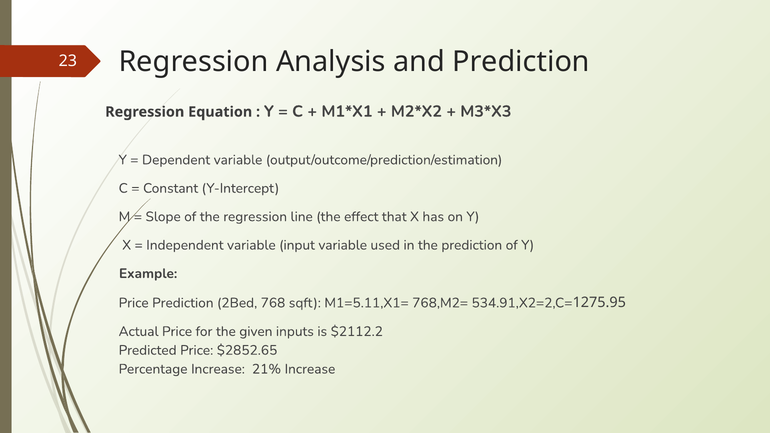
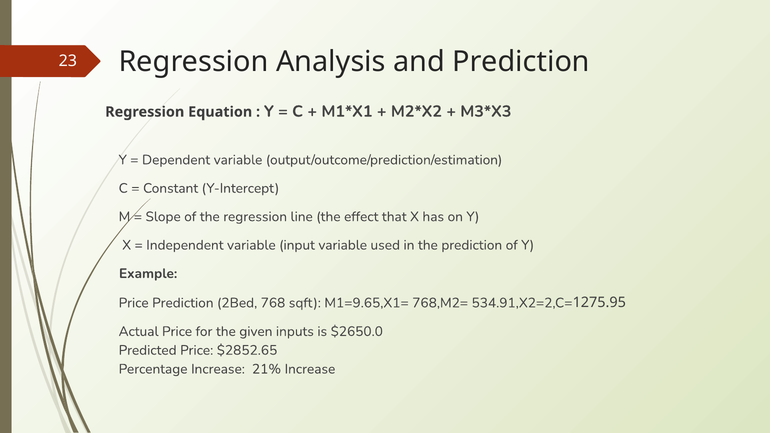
M1=5.11,X1=: M1=5.11,X1= -> M1=9.65,X1= (367, 303)
$2112.2: $2112.2 -> $2650.0 (357, 332)
